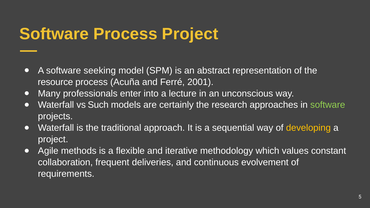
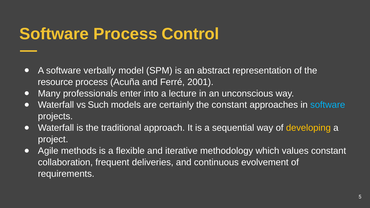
Process Project: Project -> Control (190, 34)
seeking: seeking -> verbally (100, 71)
the research: research -> constant (229, 105)
software colour: light green -> light blue (328, 105)
